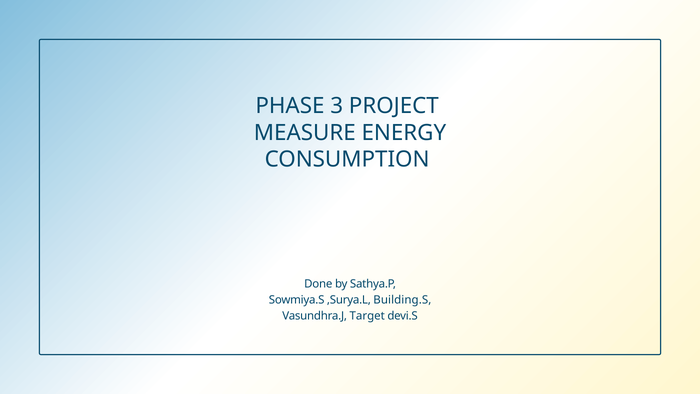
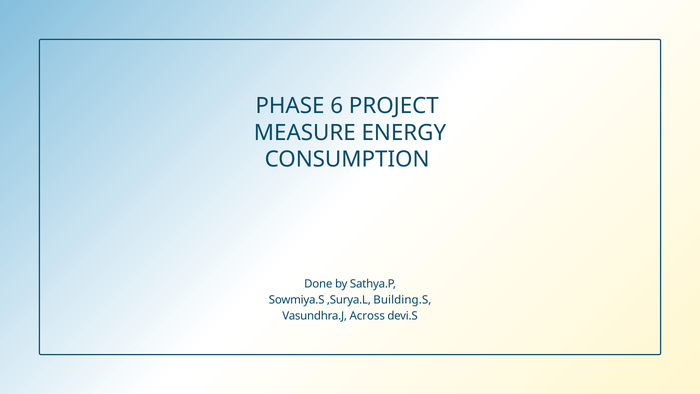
3: 3 -> 6 (337, 106)
Target: Target -> Across (367, 316)
